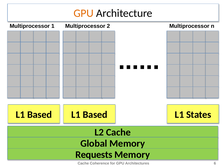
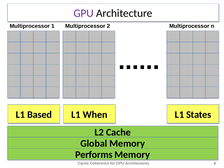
GPU colour: orange -> purple (84, 13)
Based: Based -> When (95, 115)
Requests: Requests -> Performs (94, 155)
